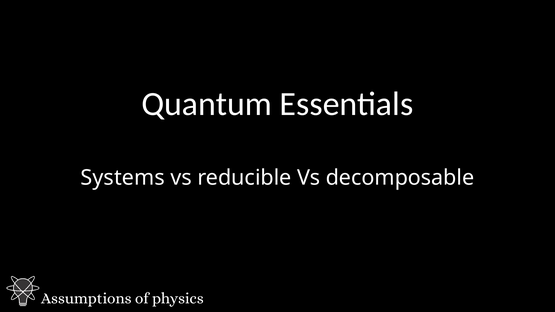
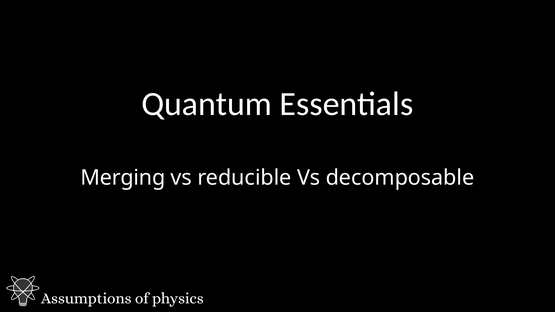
Systems: Systems -> Merging (123, 178)
